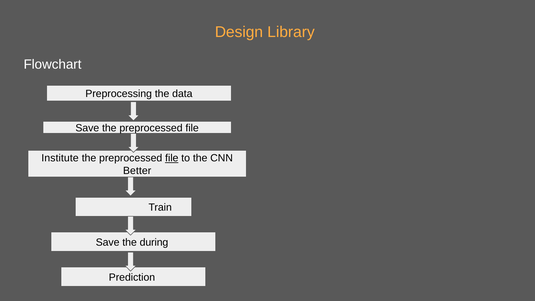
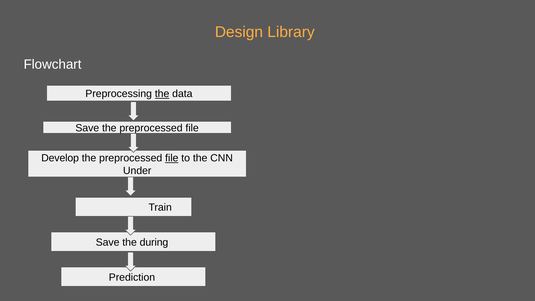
the underline: none -> present (162, 94)
Institute: Institute -> Develop (60, 158)
Better: Better -> Under (137, 171)
